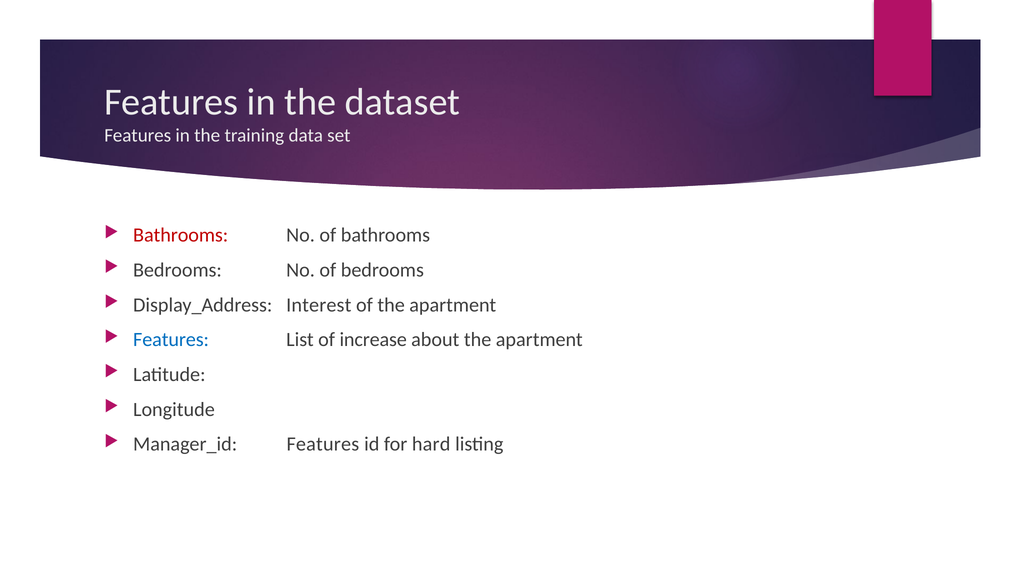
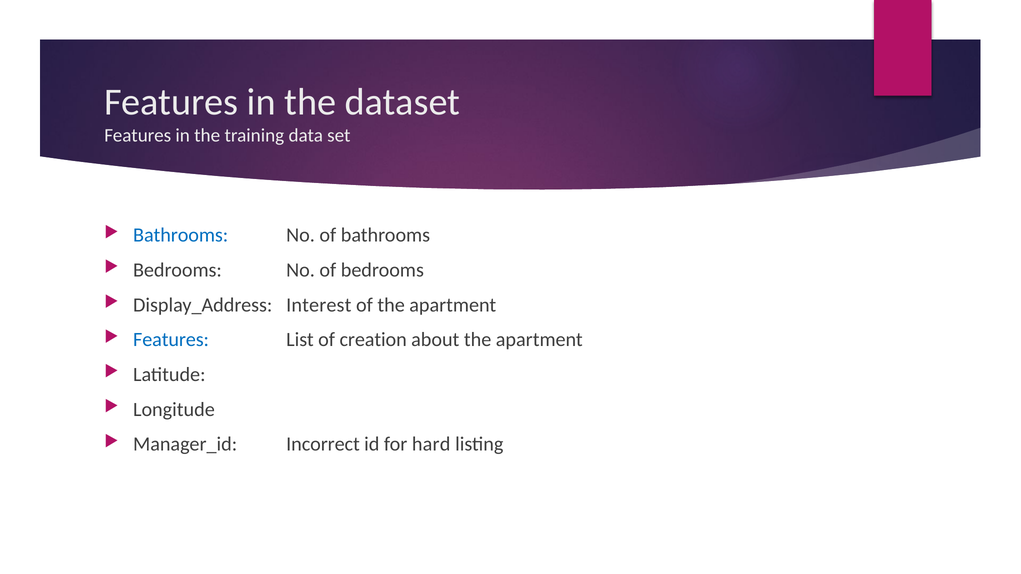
Bathrooms colour: red -> blue (181, 235)
increase: increase -> creation (373, 340)
Manager_id Features: Features -> Incorrect (323, 444)
